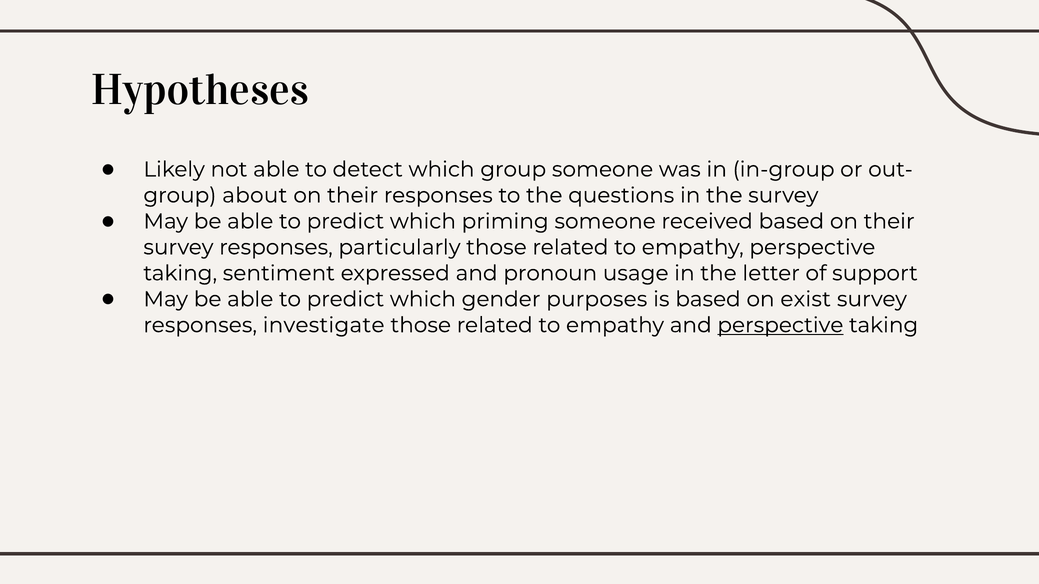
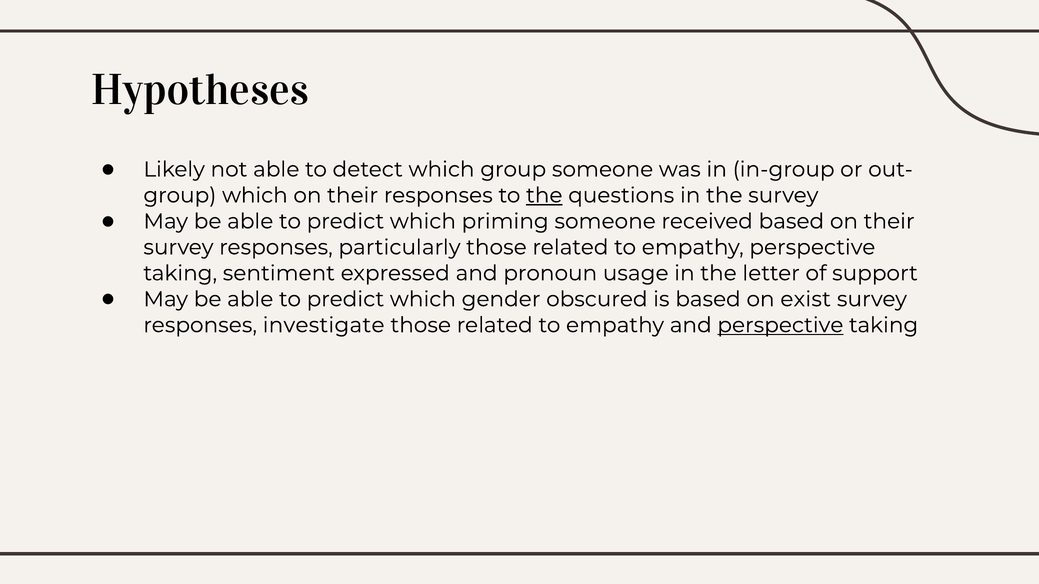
group about: about -> which (255, 196)
the underline: none -> present (544, 196)
purposes: purposes -> obscured (597, 299)
